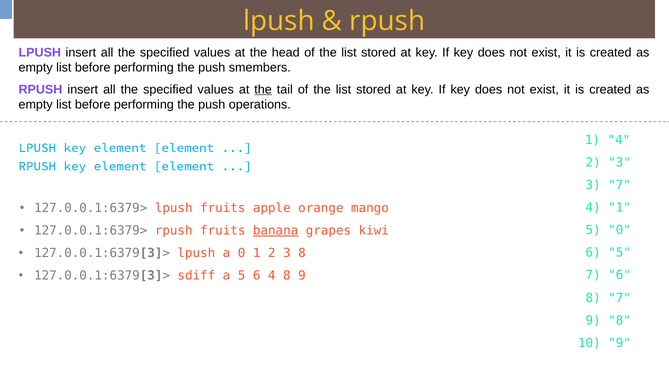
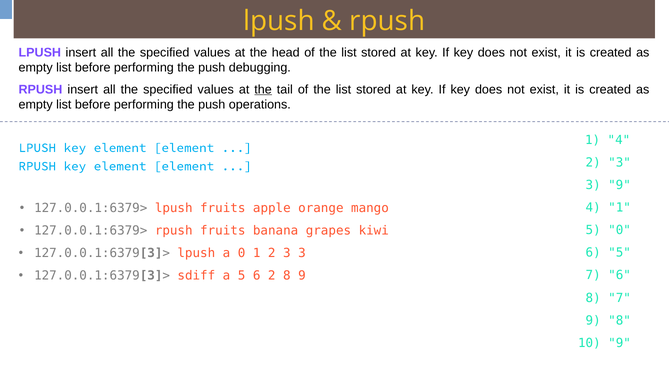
smembers: smembers -> debugging (260, 68)
3 7: 7 -> 9 (620, 185)
banana underline: present -> none (276, 231)
1 2 3 8: 8 -> 3 (302, 253)
6 4: 4 -> 2 (272, 276)
